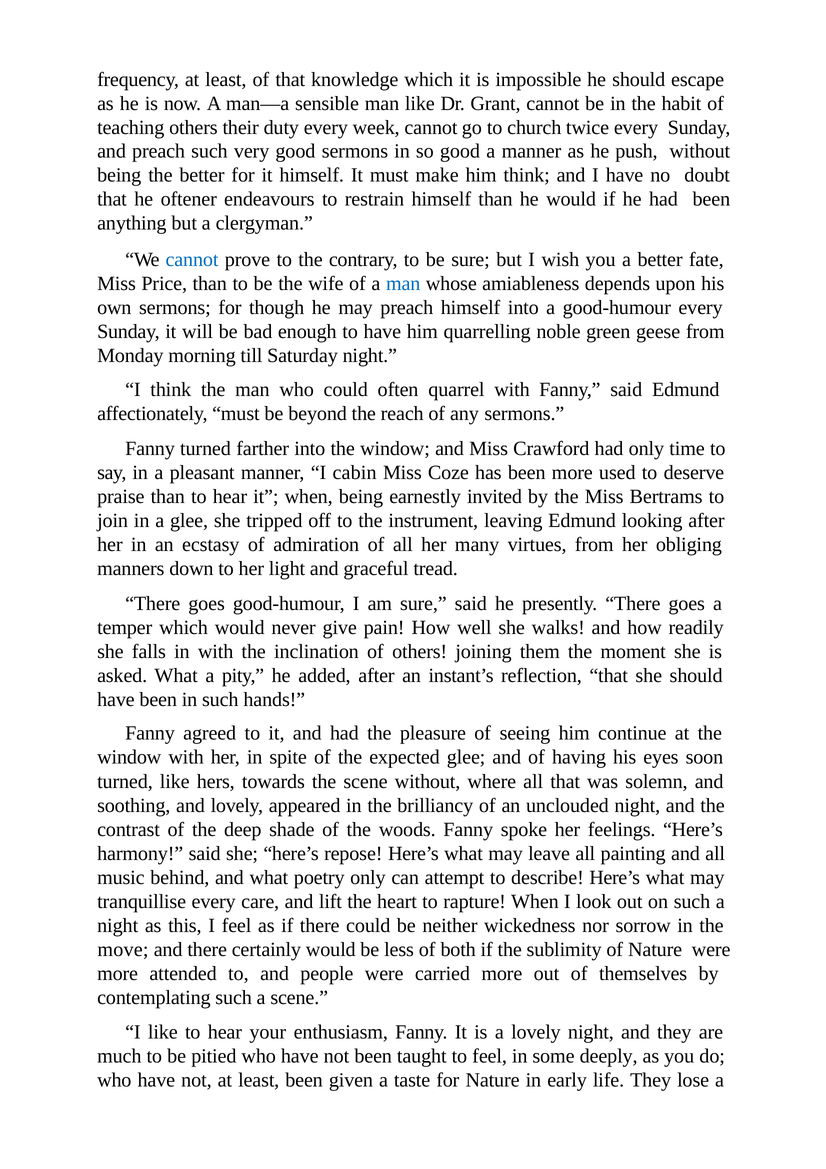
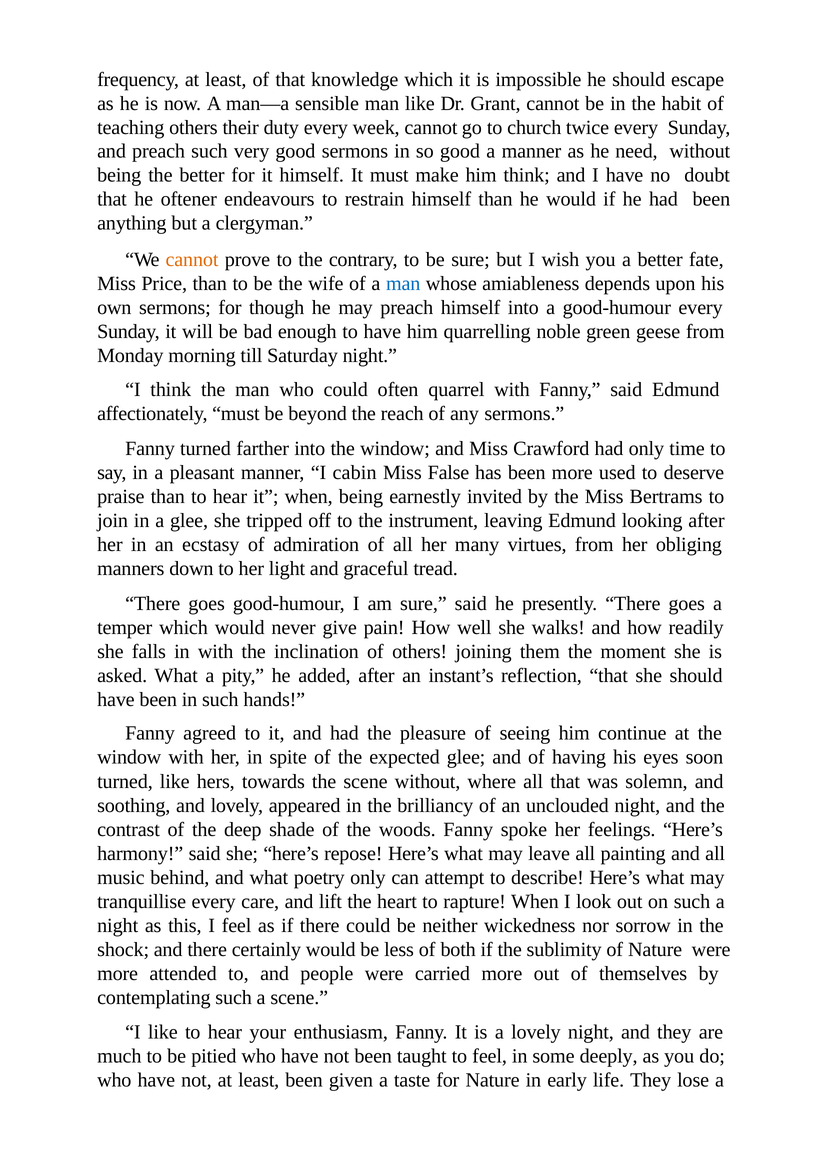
push: push -> need (636, 151)
cannot colour: blue -> orange (192, 260)
Coze: Coze -> False (448, 473)
move: move -> shock (123, 949)
